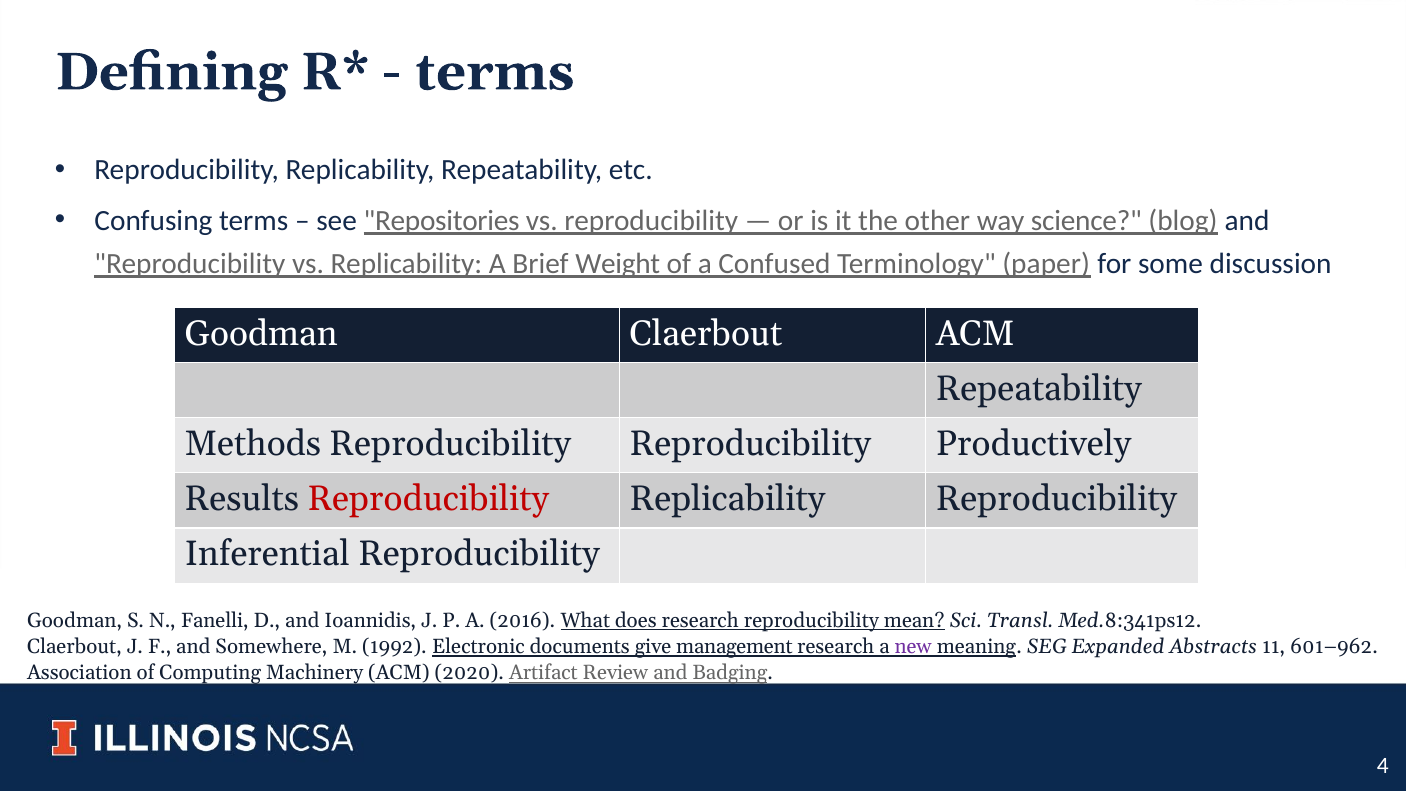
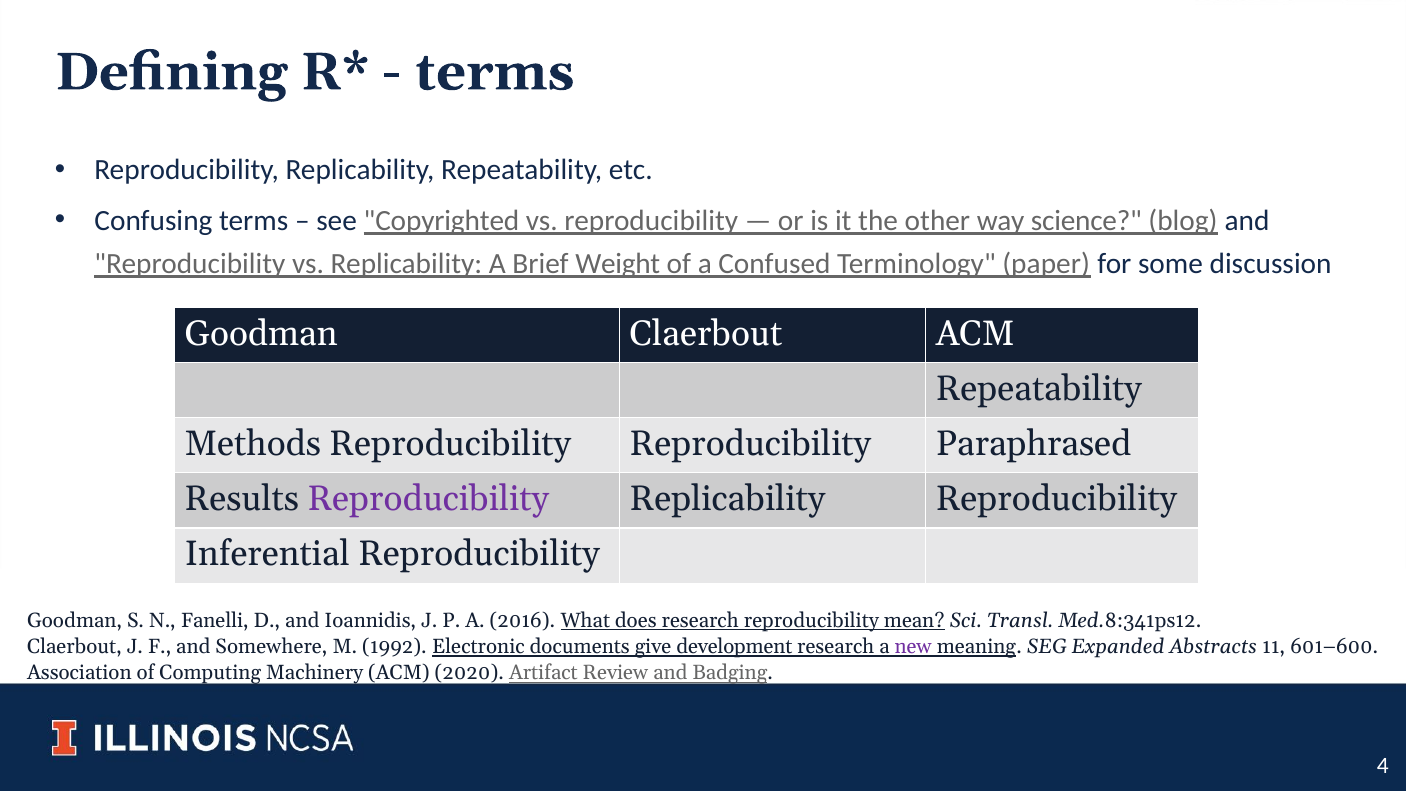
Repositories: Repositories -> Copyrighted (441, 221)
Productively: Productively -> Paraphrased (1034, 444)
Reproducibility colour: red -> purple (428, 499)
management: management -> development (734, 647)
601–962: 601–962 -> 601–600 (1334, 647)
